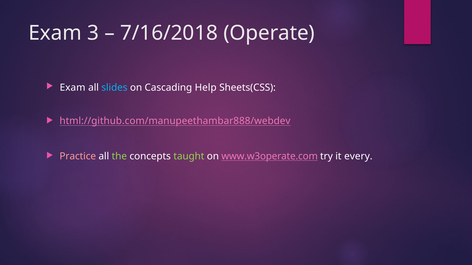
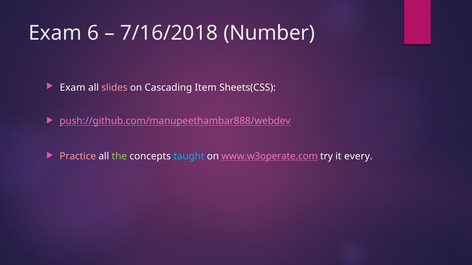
3: 3 -> 6 (93, 33)
Operate: Operate -> Number (269, 33)
slides colour: light blue -> pink (114, 88)
Help: Help -> Item (206, 88)
html://github.com/manupeethambar888/webdev: html://github.com/manupeethambar888/webdev -> push://github.com/manupeethambar888/webdev (175, 121)
taught colour: light green -> light blue (189, 156)
